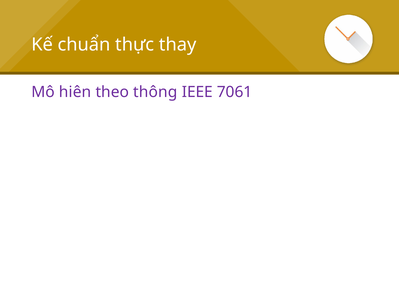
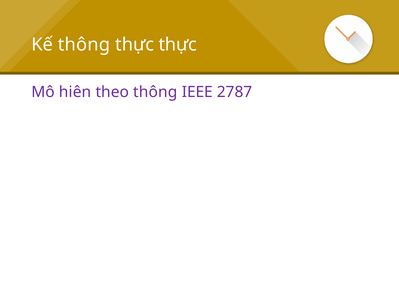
Kế chuẩn: chuẩn -> thông (84, 45)
thực thay: thay -> thực (178, 45)
7061: 7061 -> 2787 (235, 92)
